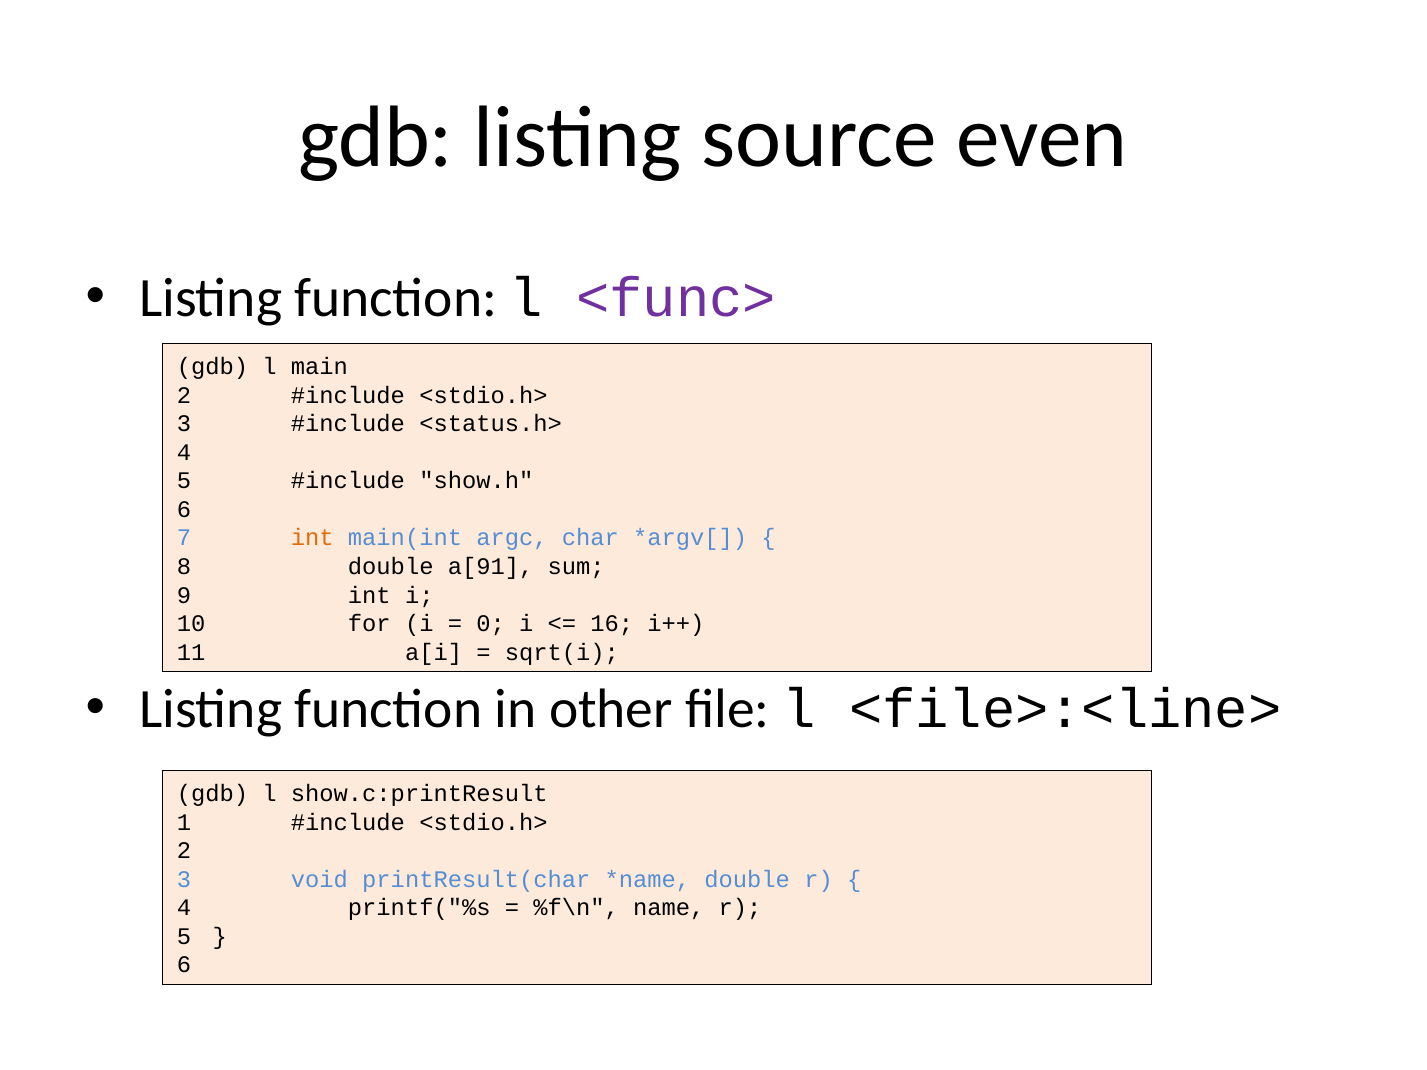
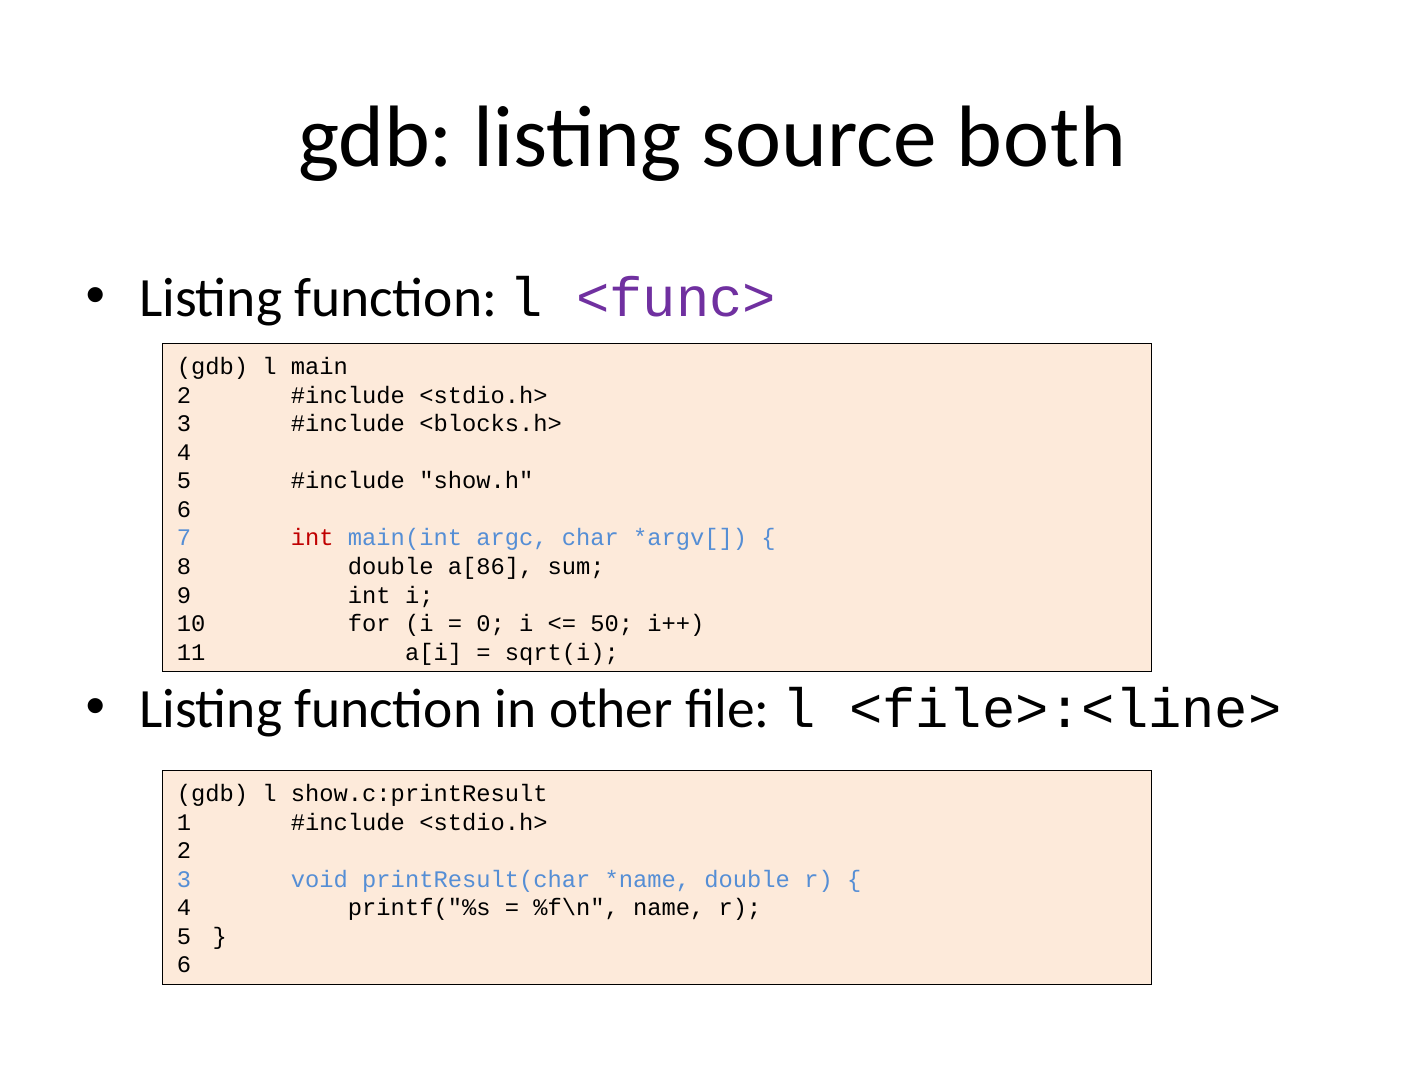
even: even -> both (1042, 138)
<status.h>: <status.h> -> <blocks.h> (491, 424)
int colour: orange -> red (312, 538)
a[91: a[91 -> a[86 (491, 567)
16: 16 -> 50 (612, 624)
